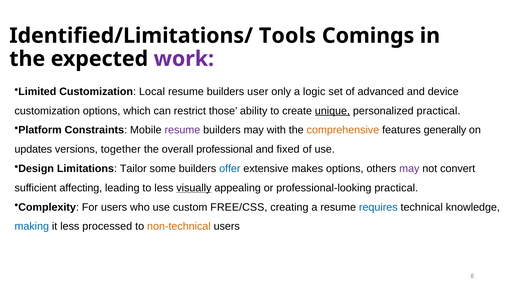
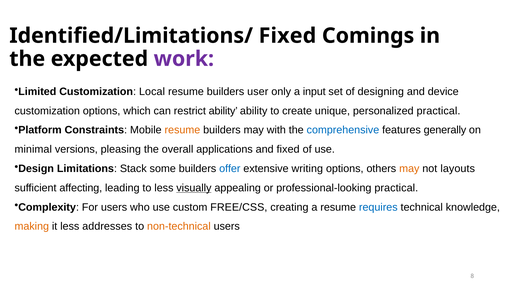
Identified/Limitations/ Tools: Tools -> Fixed (287, 36)
logic: logic -> input (314, 91)
advanced: advanced -> designing (381, 91)
restrict those: those -> ability (223, 111)
unique underline: present -> none (332, 111)
resume colour: purple -> orange (182, 130)
comprehensive colour: orange -> blue (343, 130)
updates: updates -> minimal (33, 149)
together: together -> pleasing (121, 149)
professional: professional -> applications (225, 149)
Tailor: Tailor -> Stack (133, 168)
makes: makes -> writing (307, 168)
may colour: purple -> orange (409, 168)
convert: convert -> layouts (458, 168)
making colour: blue -> orange (32, 226)
processed: processed -> addresses (107, 226)
